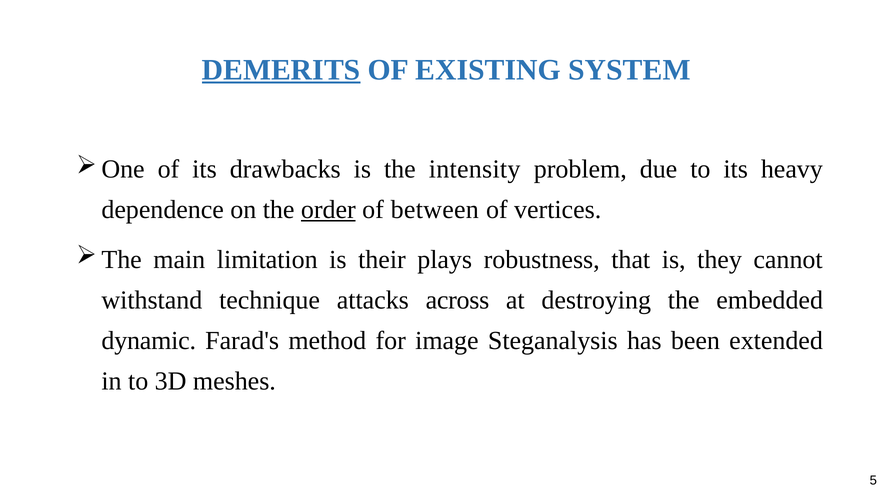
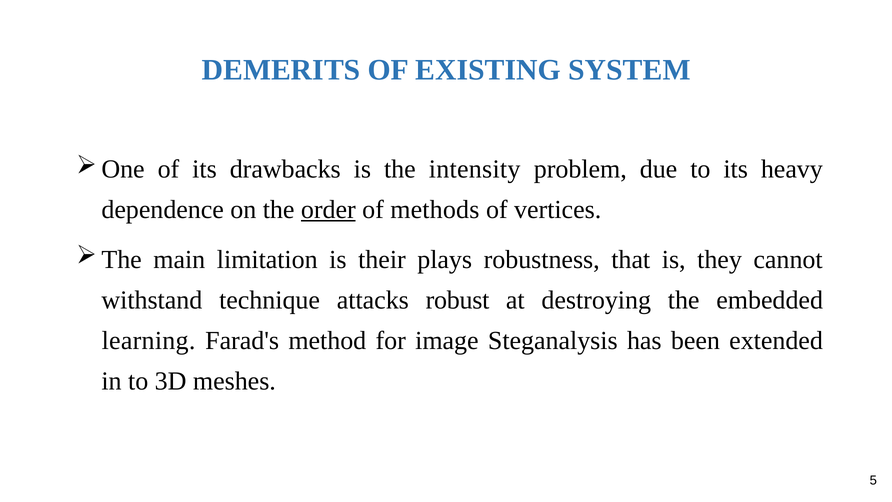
DEMERITS underline: present -> none (281, 70)
between: between -> methods (435, 210)
across: across -> robust (458, 300)
dynamic: dynamic -> learning (149, 340)
